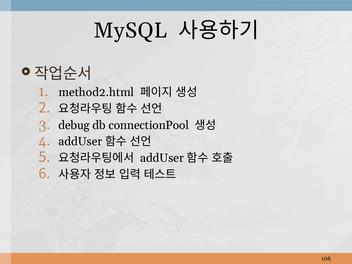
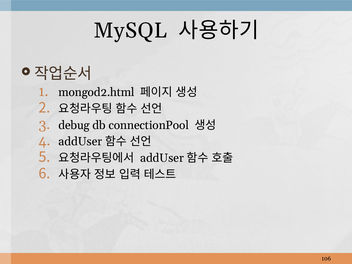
method2.html: method2.html -> mongod2.html (96, 92)
